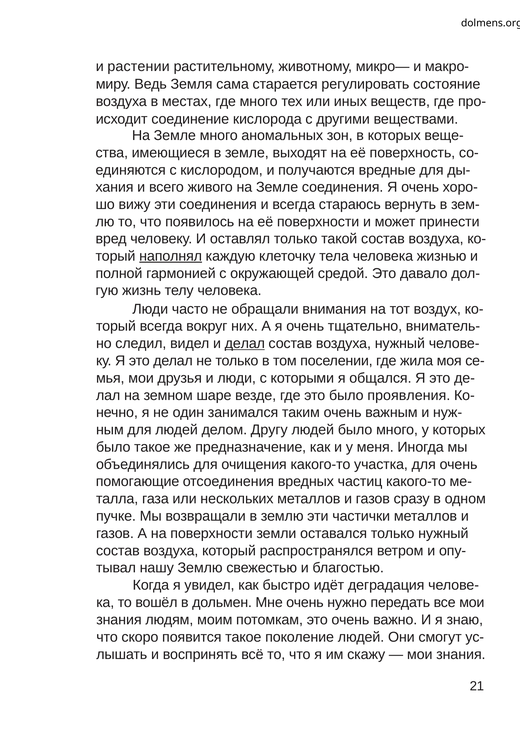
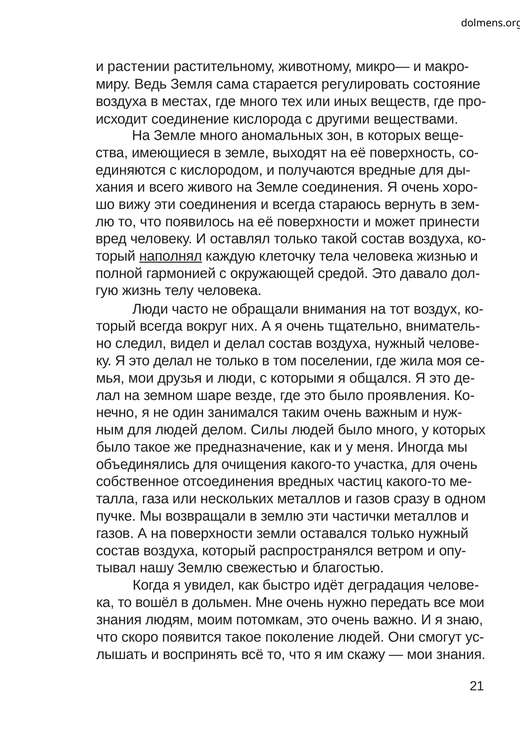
делал underline: present -> none (245, 343)
Другу: Другу -> Силы (269, 430)
помогающие: помогающие -> собственное (138, 481)
